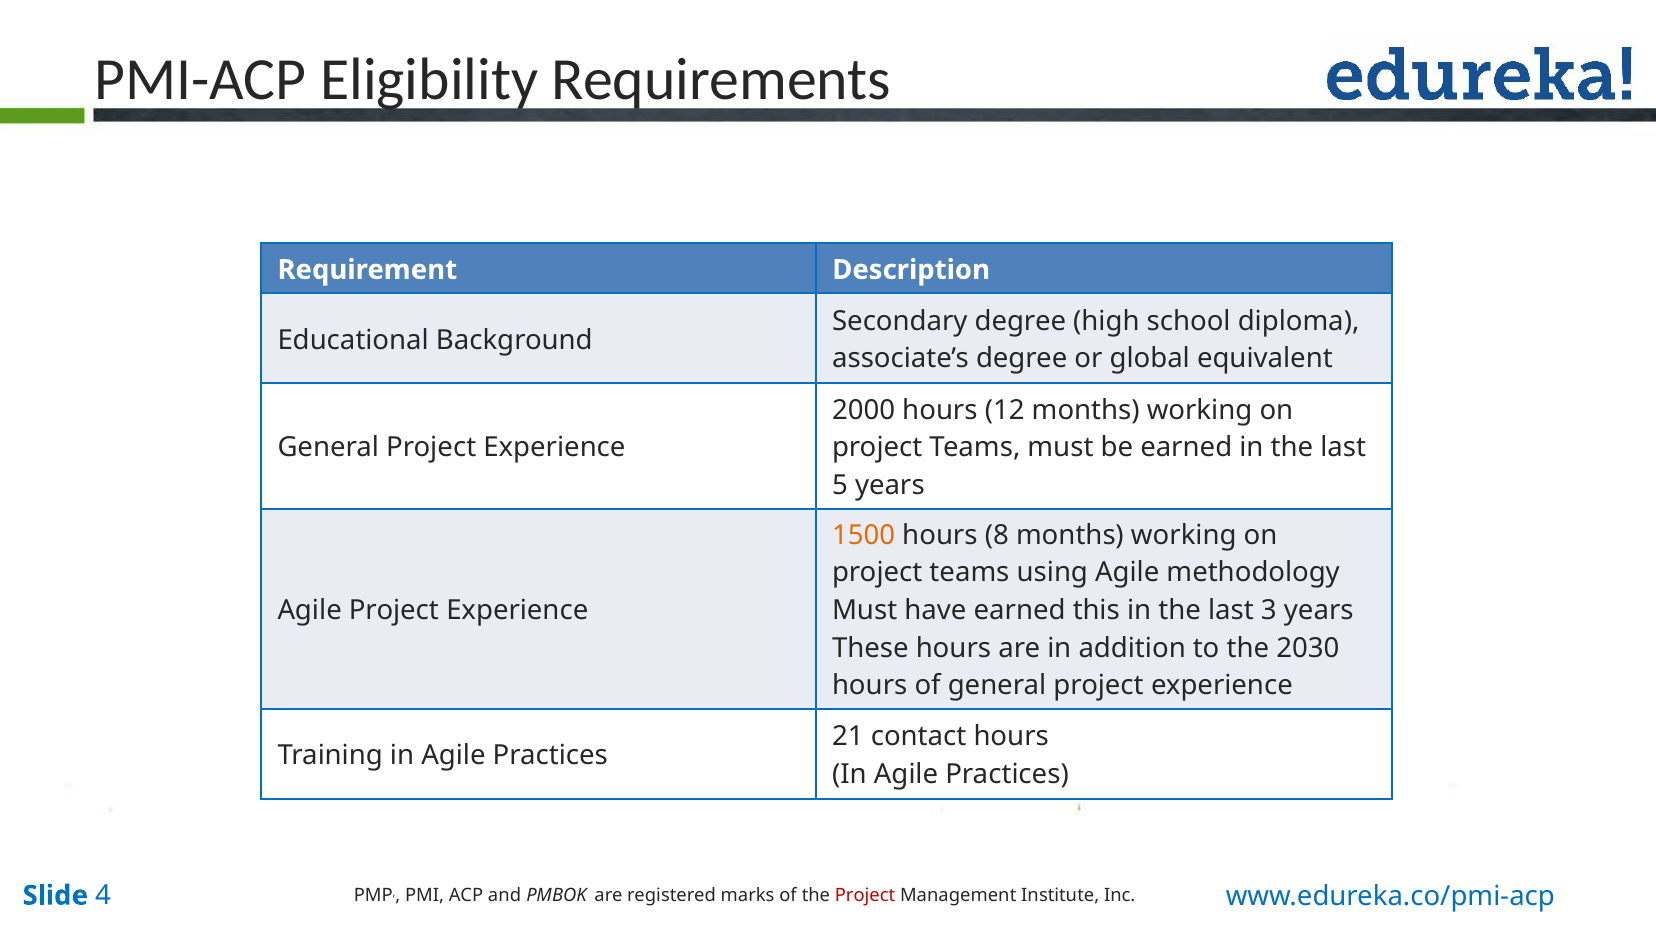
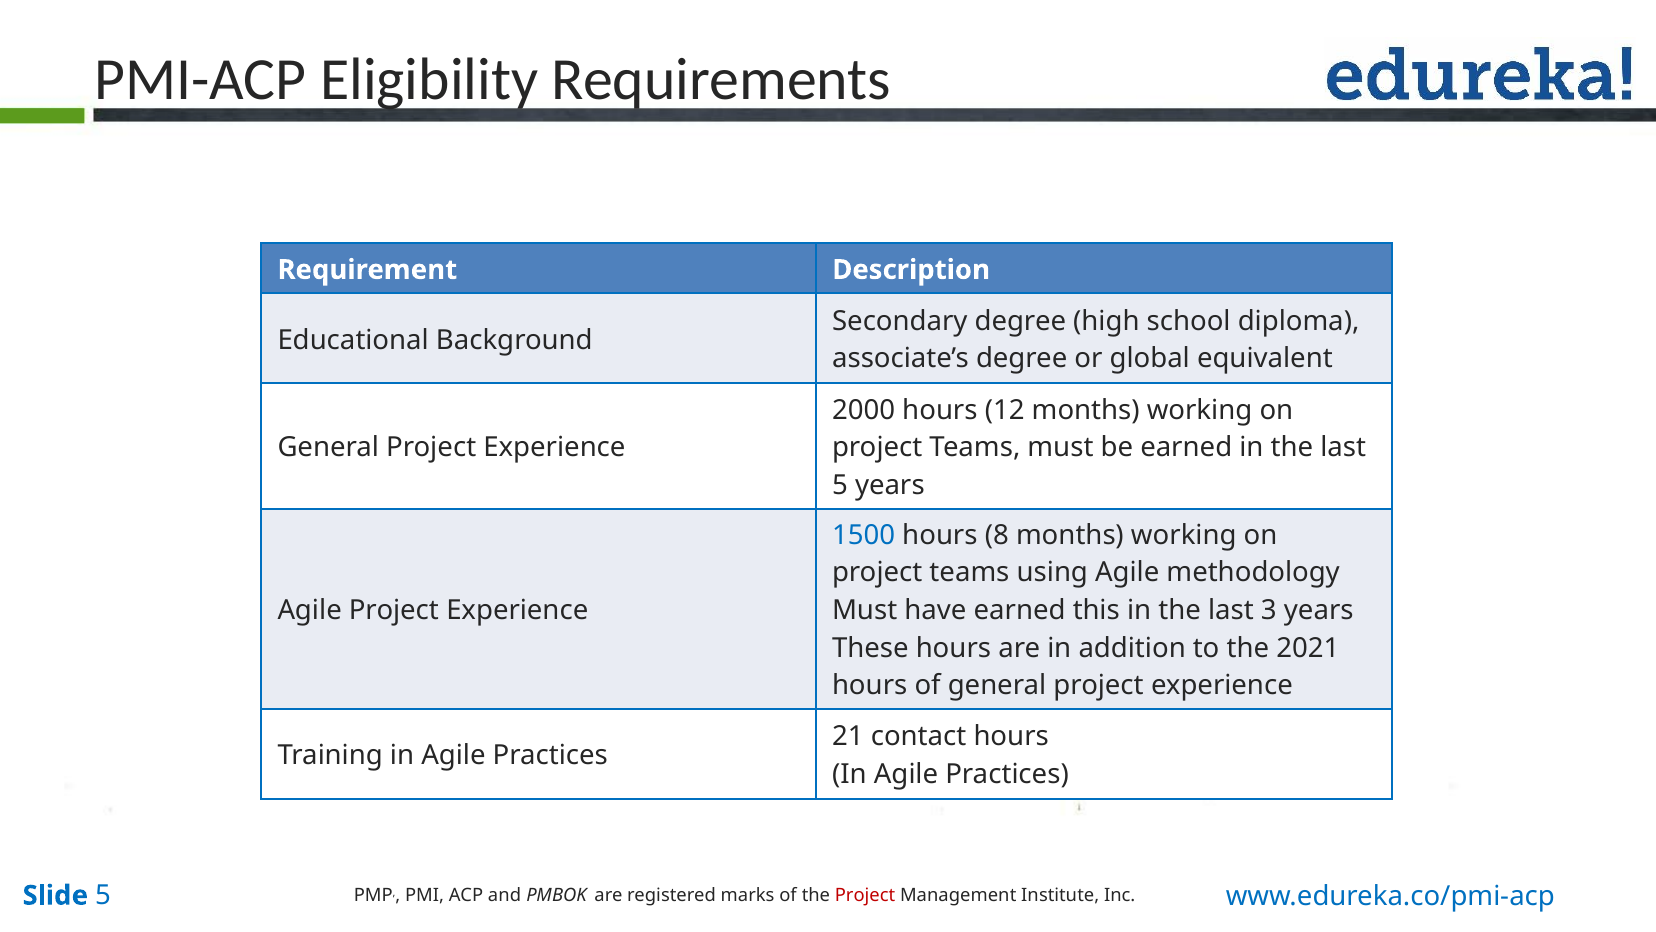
1500 colour: orange -> blue (864, 535)
2030: 2030 -> 2021 (1308, 648)
4: 4 -> 5 (103, 895)
